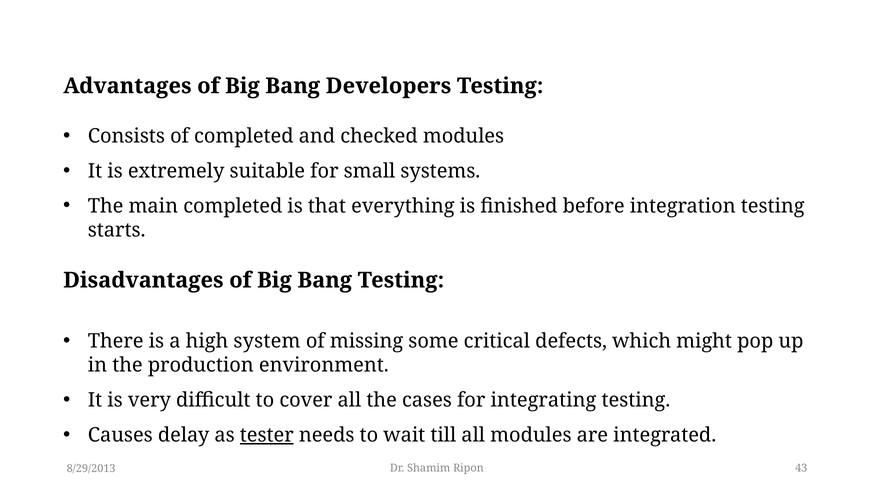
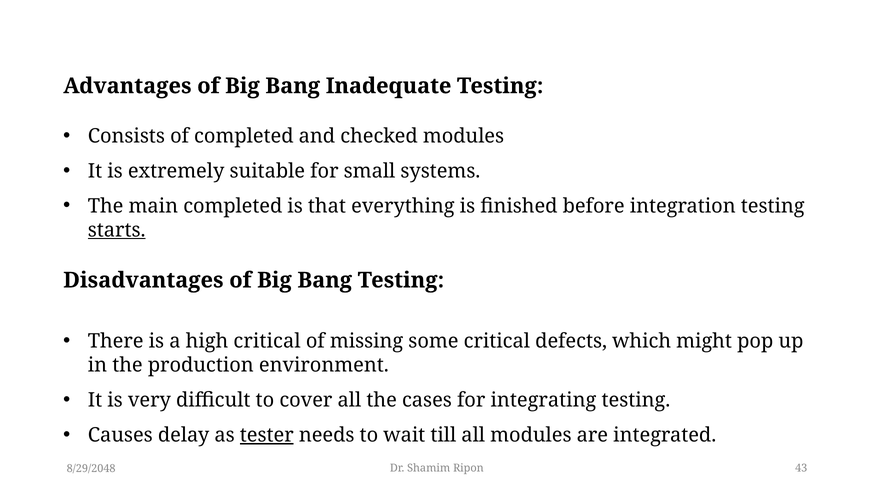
Developers: Developers -> Inadequate (389, 86)
starts underline: none -> present (117, 230)
high system: system -> critical (267, 342)
8/29/2013: 8/29/2013 -> 8/29/2048 (91, 469)
